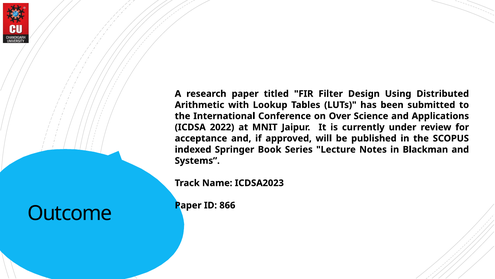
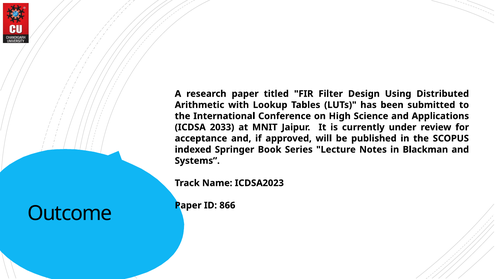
Over: Over -> High (340, 116)
2022: 2022 -> 2033 (222, 127)
